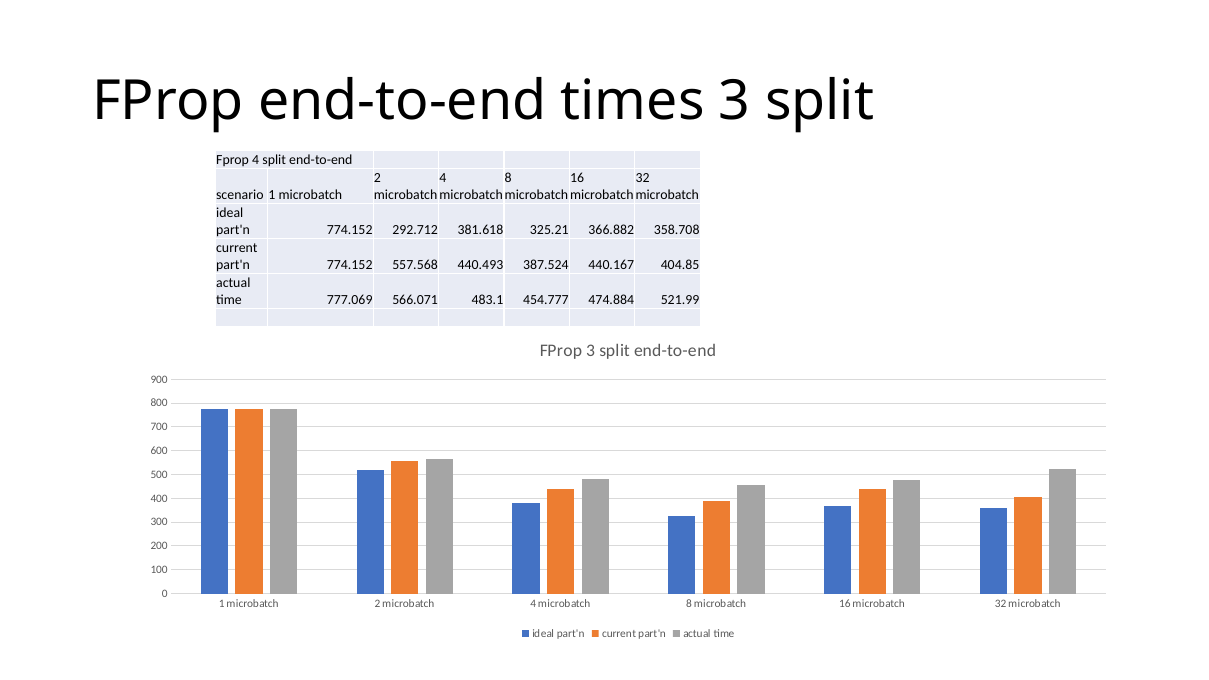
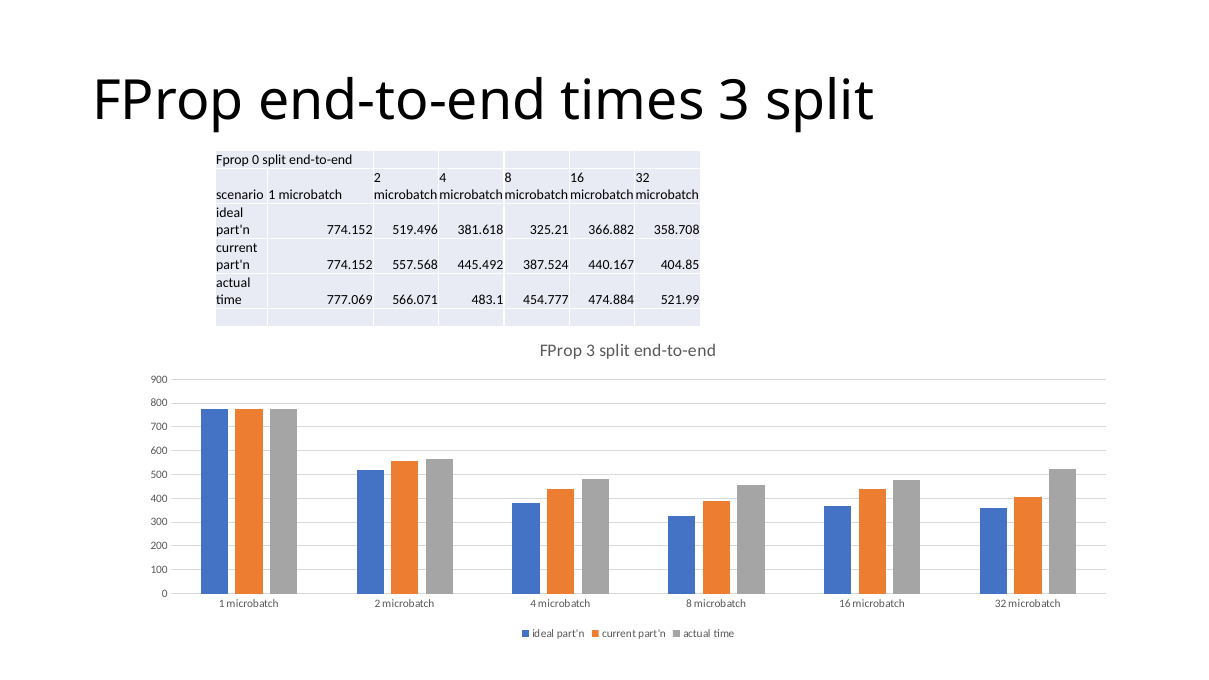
Fprop 4: 4 -> 0 (256, 160)
292.712: 292.712 -> 519.496 (415, 230)
440.493: 440.493 -> 445.492 (480, 265)
